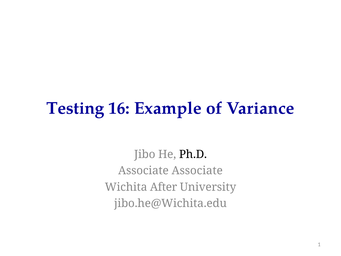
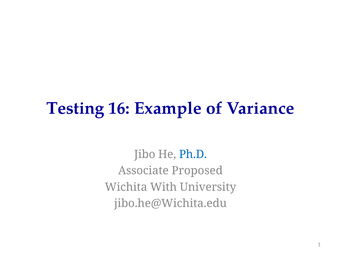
Ph.D colour: black -> blue (193, 154)
Associate Associate: Associate -> Proposed (197, 171)
After: After -> With (164, 187)
